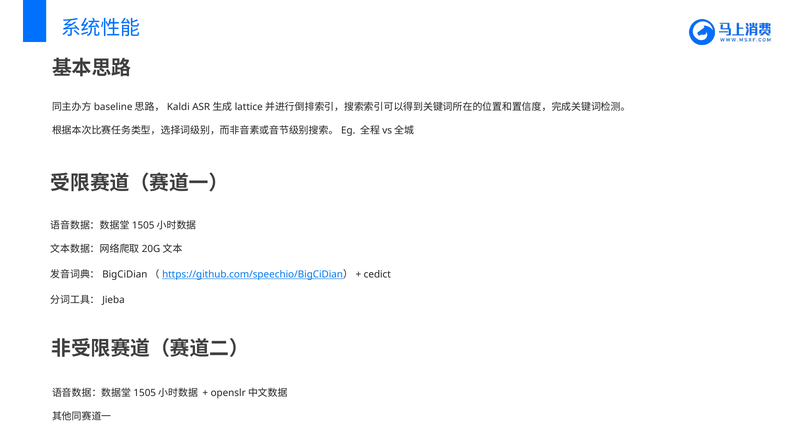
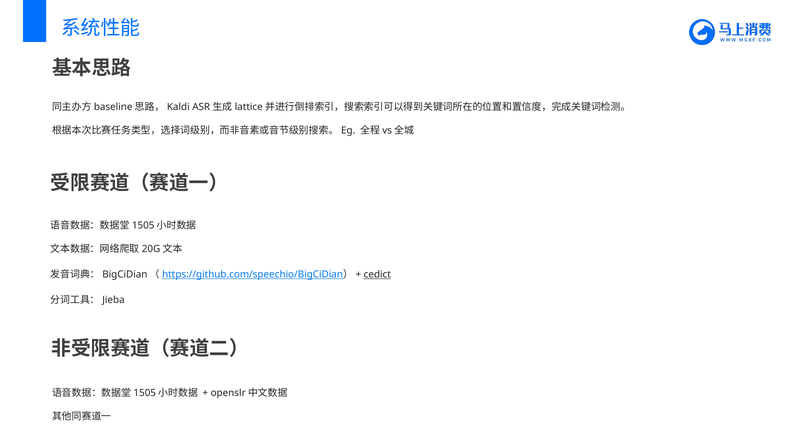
cedict underline: none -> present (377, 274)
